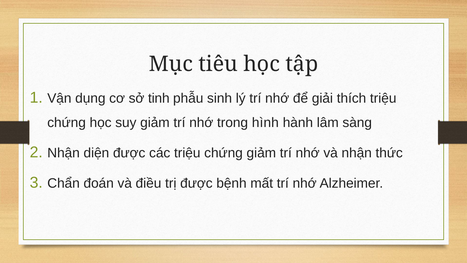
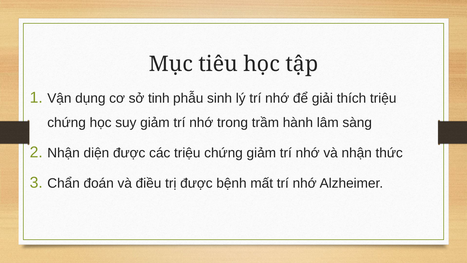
hình: hình -> trầm (265, 123)
